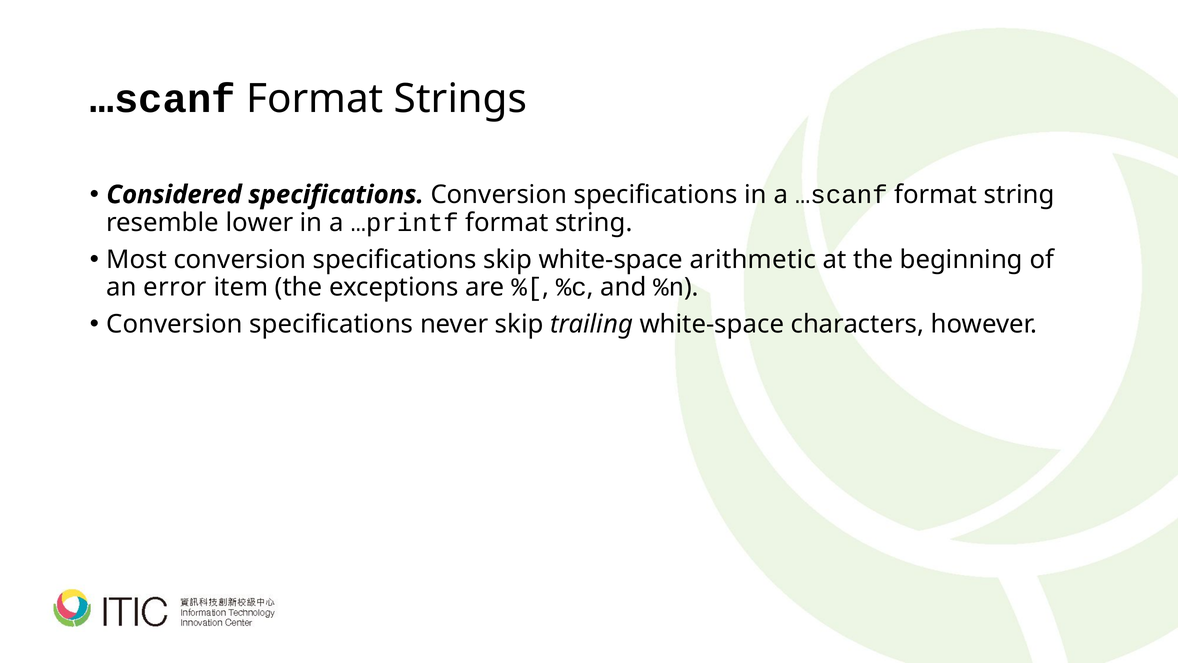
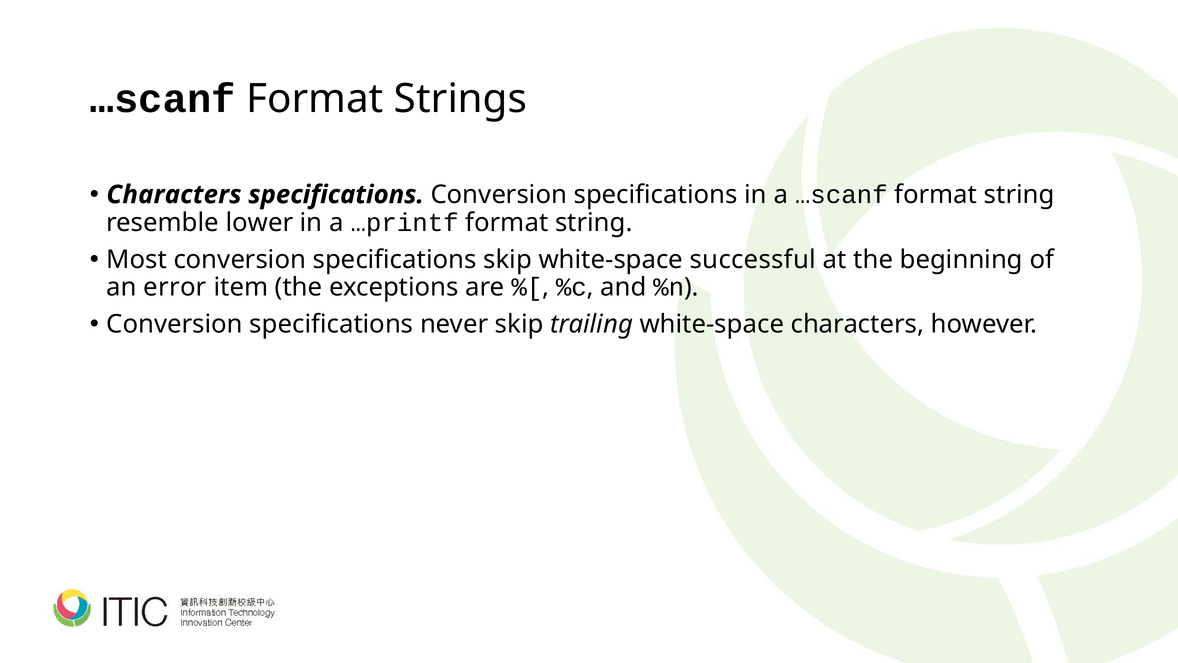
Considered: Considered -> Characters (174, 195)
arithmetic: arithmetic -> successful (753, 259)
